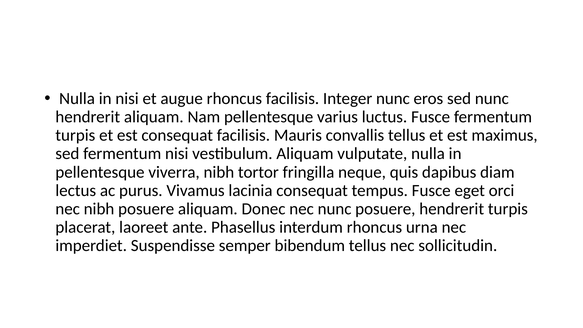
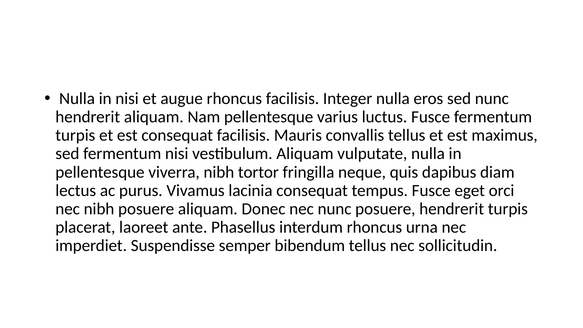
Integer nunc: nunc -> nulla (393, 99)
